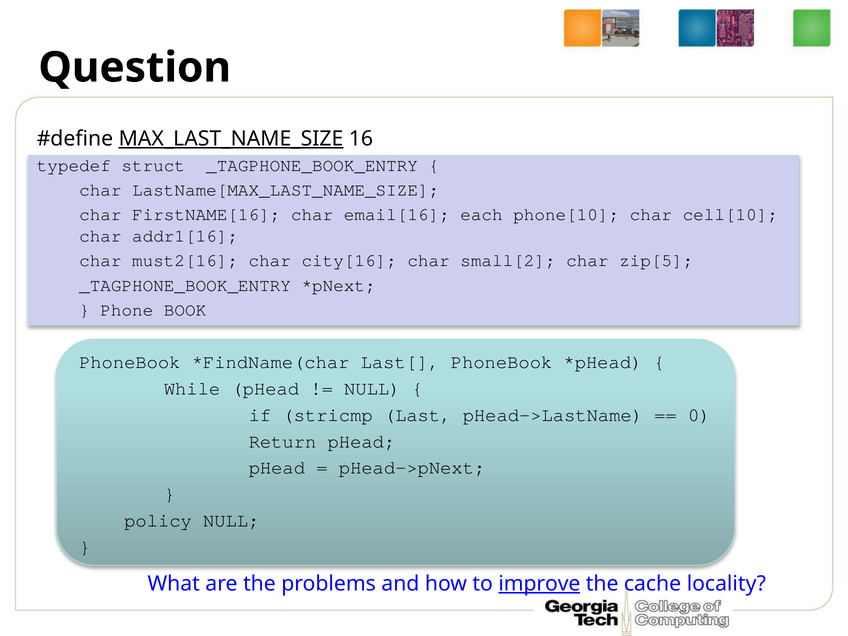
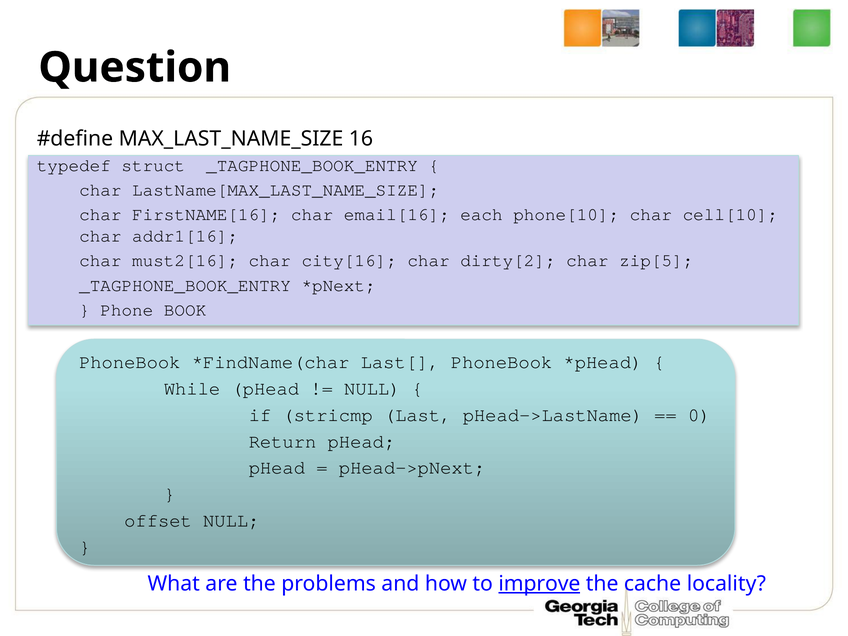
MAX_LAST_NAME_SIZE underline: present -> none (231, 139)
small[2: small[2 -> dirty[2 (508, 261)
policy: policy -> offset (158, 520)
